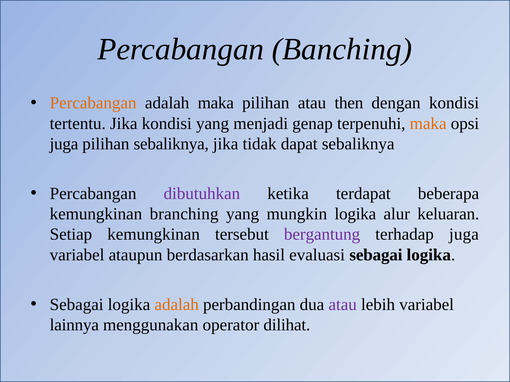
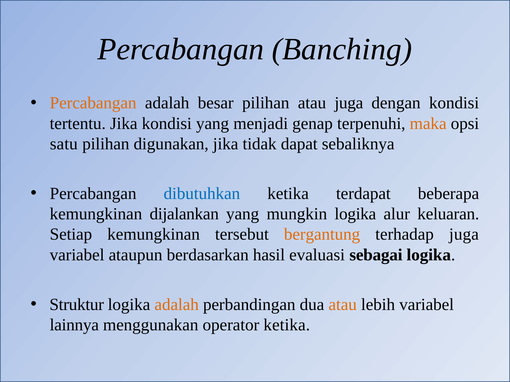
adalah maka: maka -> besar (216, 103)
atau then: then -> juga (349, 103)
juga: juga -> satu (64, 144)
pilihan sebaliknya: sebaliknya -> digunakan (171, 144)
dibutuhkan colour: purple -> blue (202, 194)
branching: branching -> dijalankan (184, 214)
bergantung colour: purple -> orange (322, 235)
Sebagai: Sebagai -> Struktur (77, 305)
atau colour: purple -> orange (343, 305)
operator dilihat: dilihat -> ketika (287, 325)
